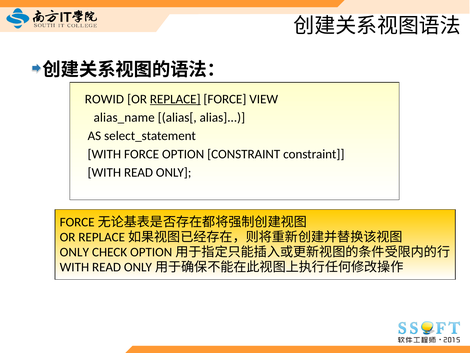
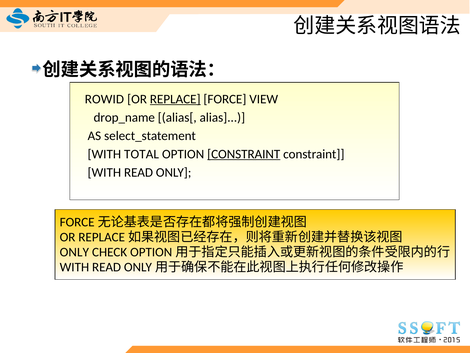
alias_name: alias_name -> drop_name (124, 117)
WITH FORCE: FORCE -> TOTAL (142, 154)
CONSTRAINT underline: none -> present (244, 154)
